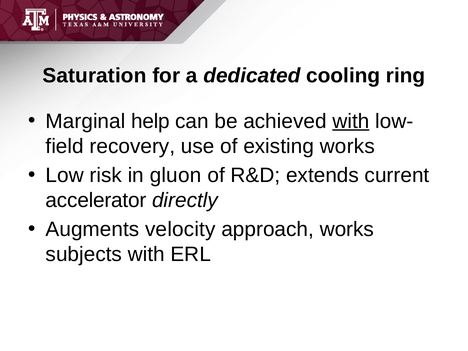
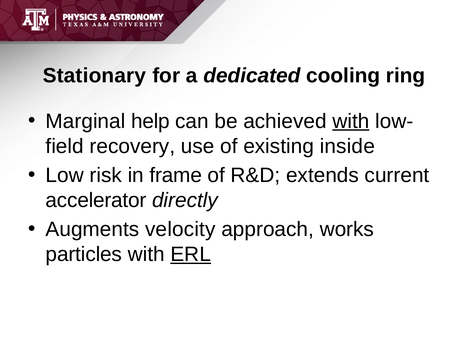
Saturation: Saturation -> Stationary (94, 76)
existing works: works -> inside (347, 146)
gluon: gluon -> frame (176, 175)
subjects: subjects -> particles (84, 254)
ERL underline: none -> present (191, 254)
